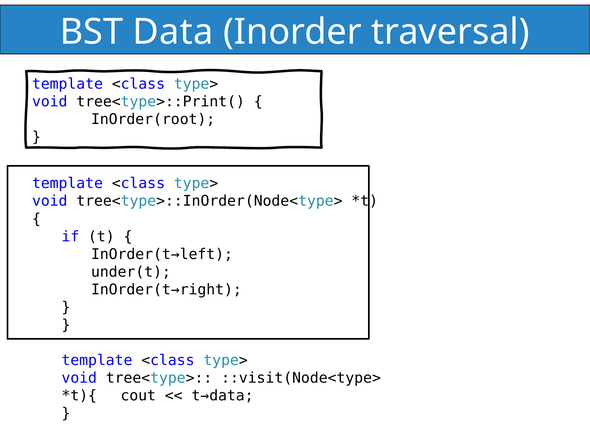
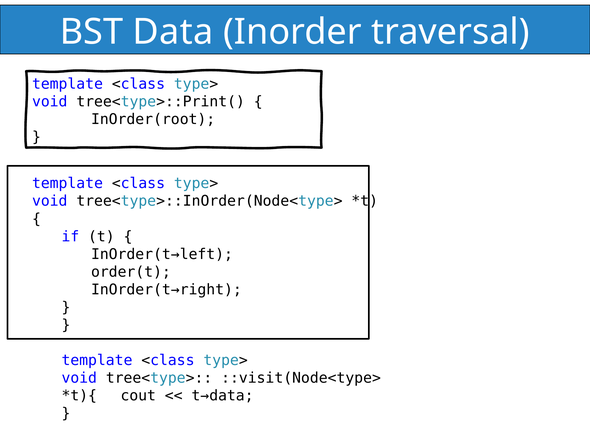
under(t: under(t -> order(t (131, 272)
